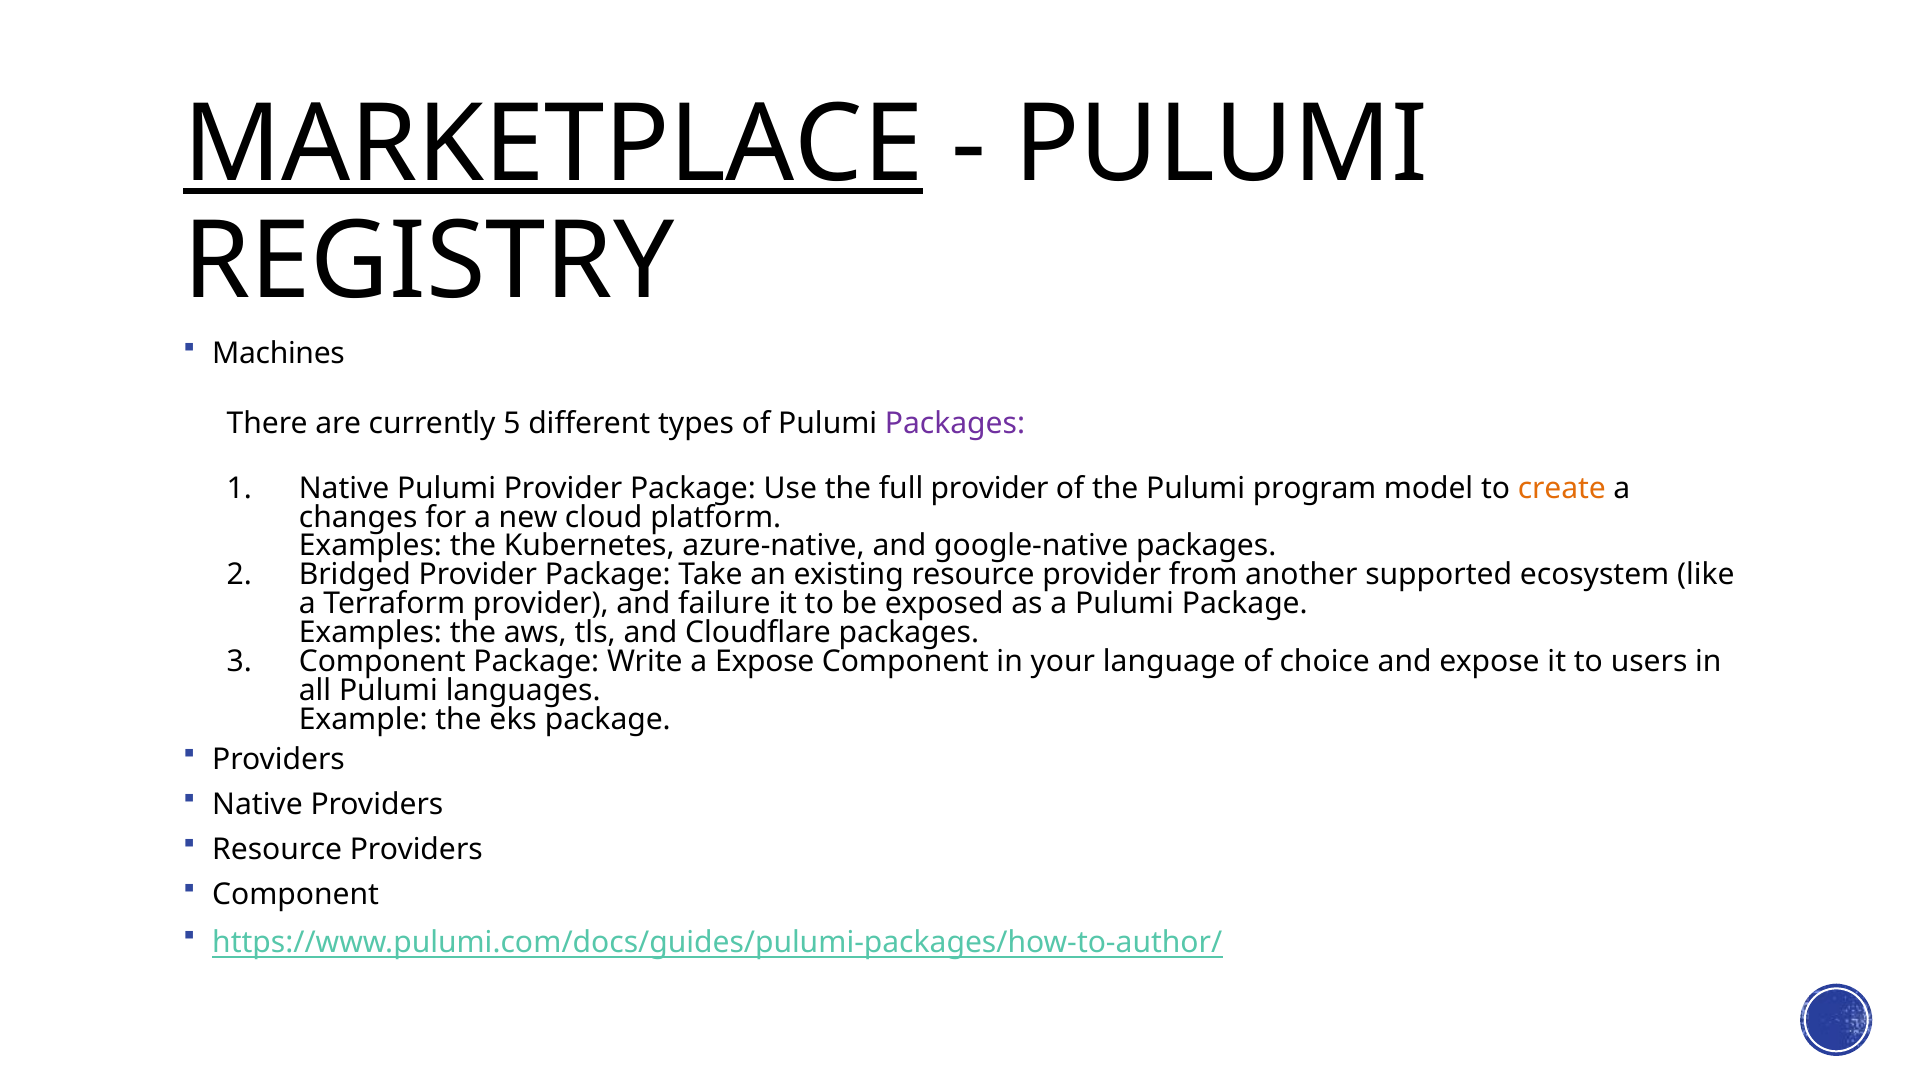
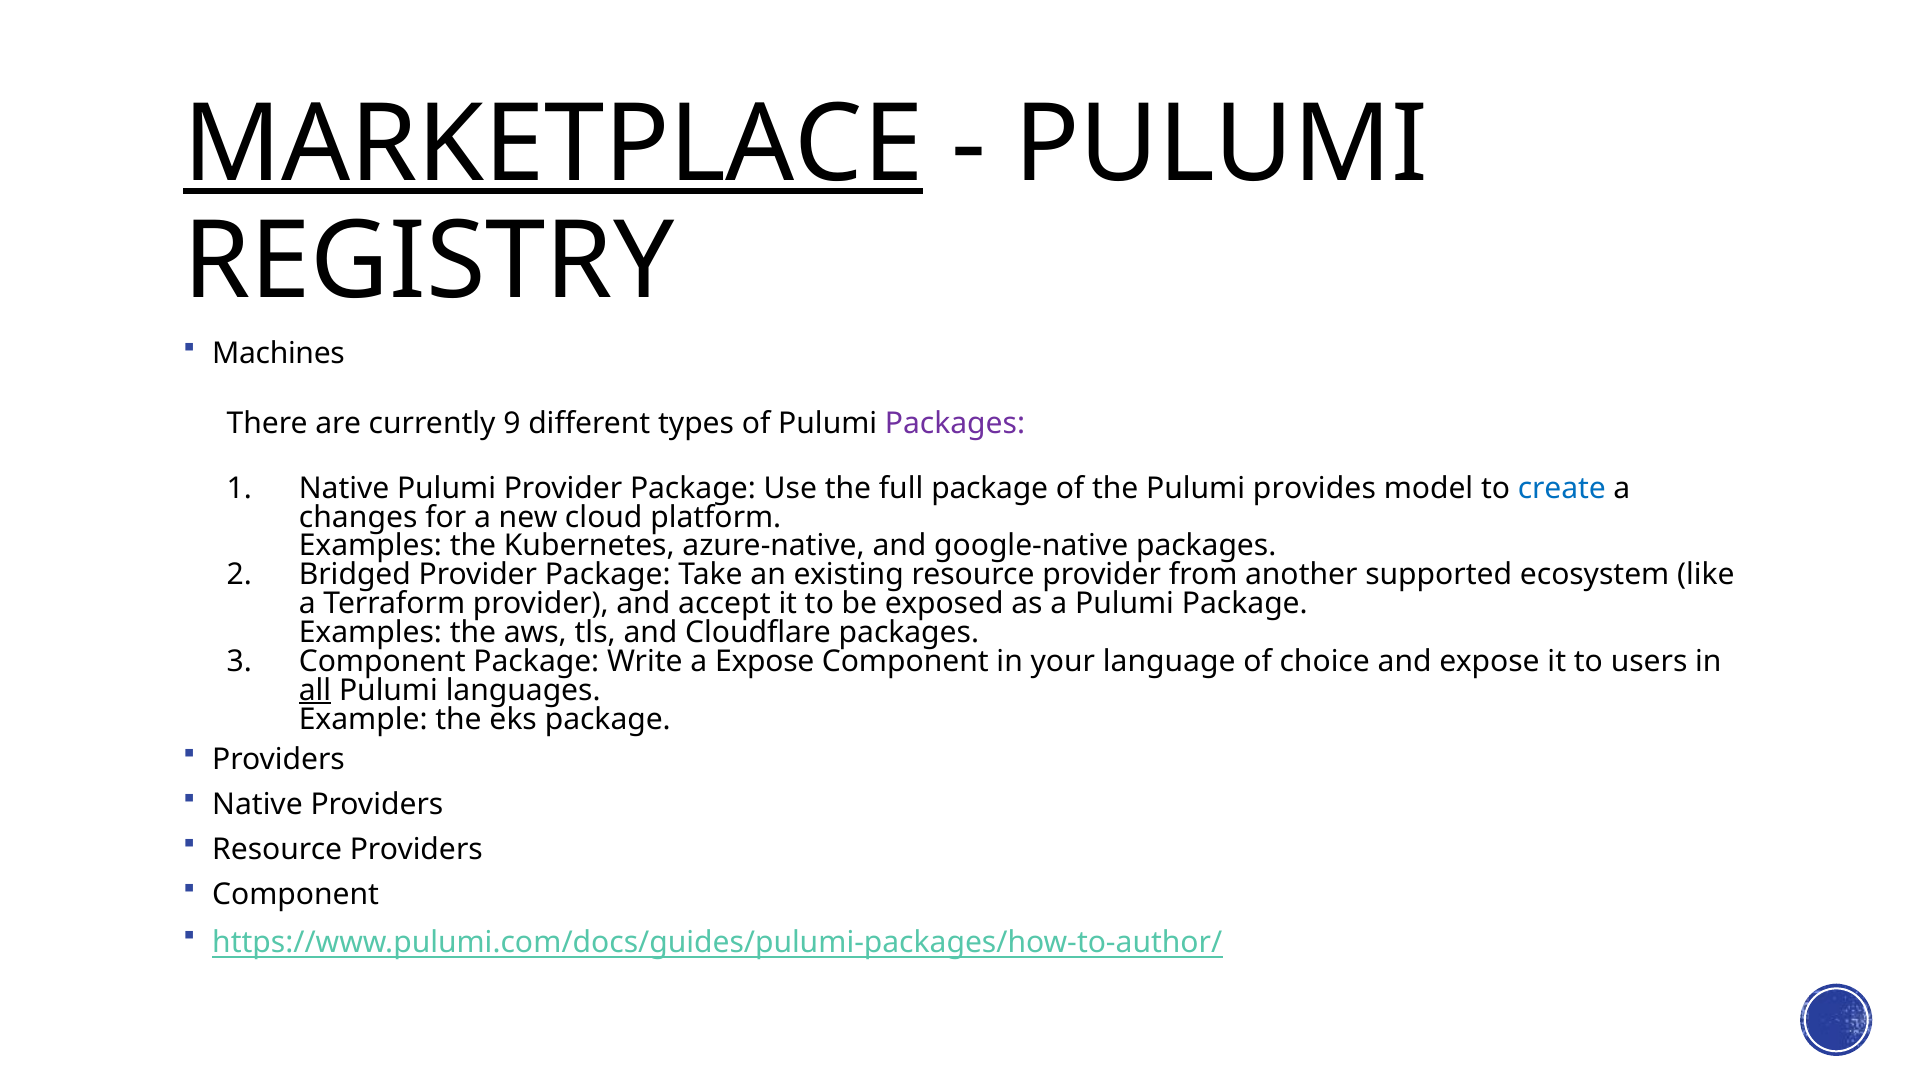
5: 5 -> 9 (512, 423)
full provider: provider -> package (990, 488)
program: program -> provides (1314, 488)
create colour: orange -> blue (1562, 488)
failure: failure -> accept (724, 604)
all underline: none -> present (315, 690)
